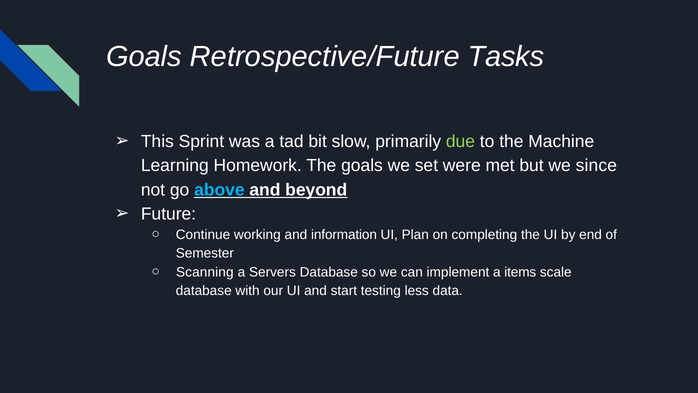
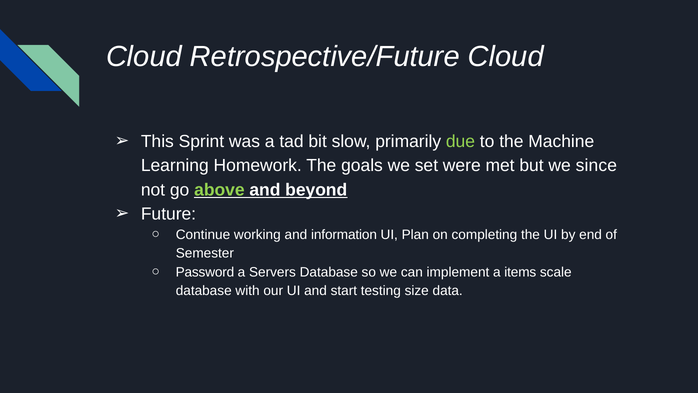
Goals: Goals -> Cloud (144, 57)
Retrospective/Future Tasks: Tasks -> Cloud (506, 57)
above colour: light blue -> light green (219, 190)
Scanning: Scanning -> Password (205, 272)
less: less -> size (417, 291)
